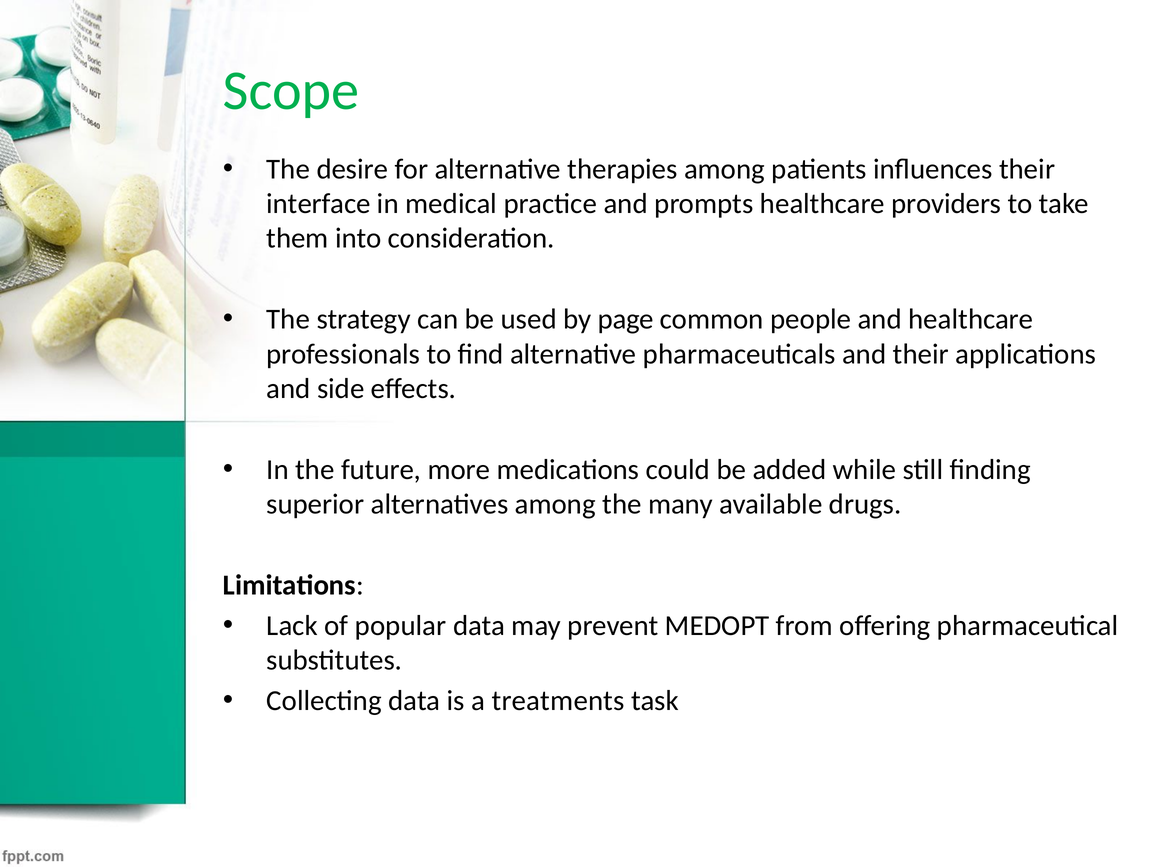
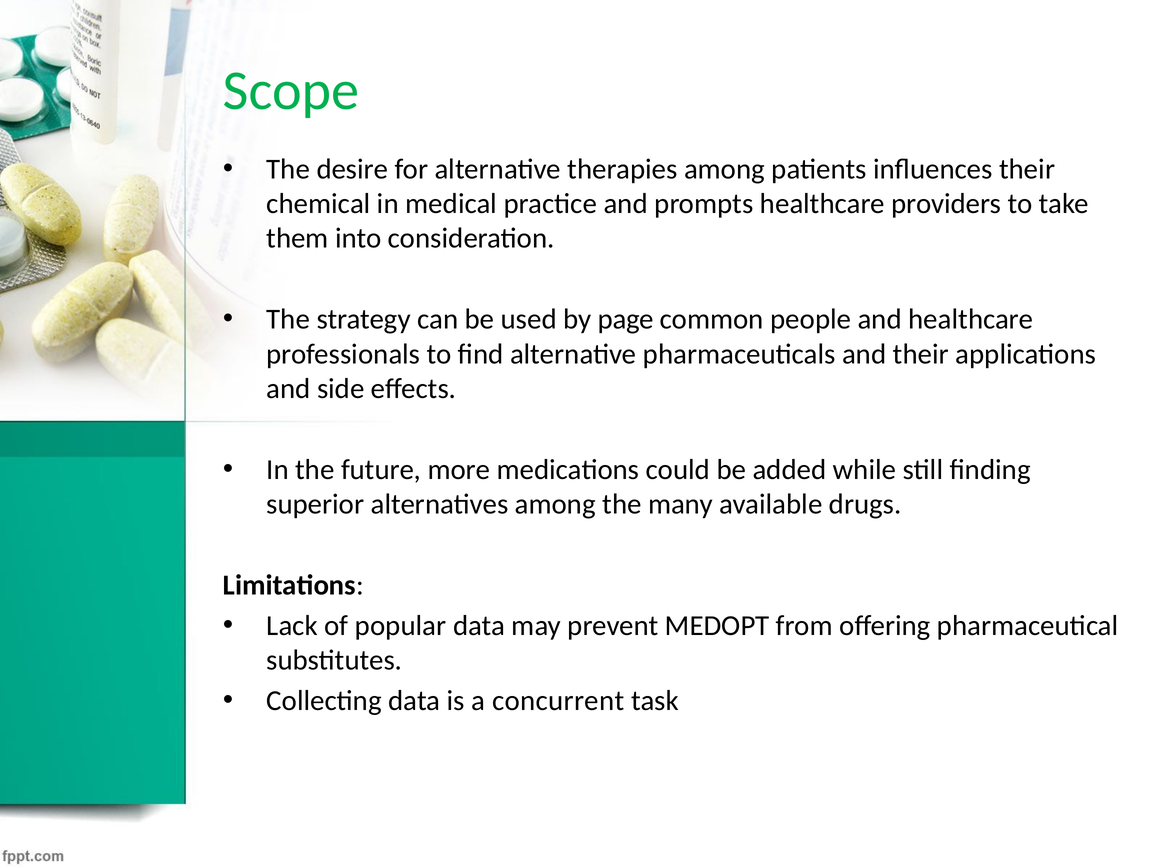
interface: interface -> chemical (318, 204)
treatments: treatments -> concurrent (558, 701)
